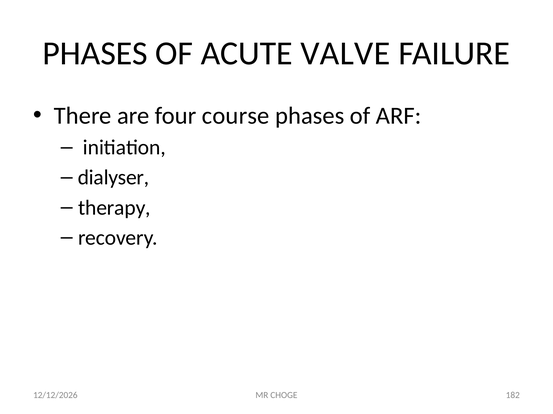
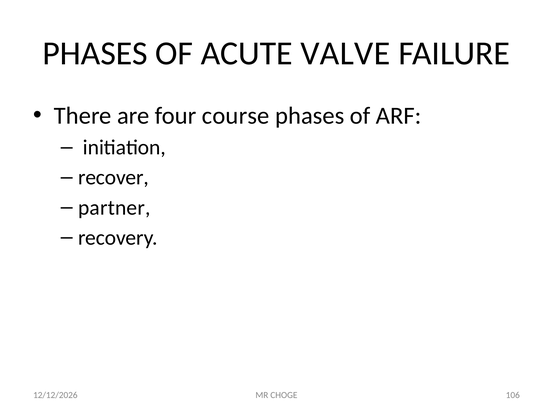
dialyser: dialyser -> recover (113, 178)
therapy: therapy -> partner (114, 208)
182: 182 -> 106 (513, 396)
